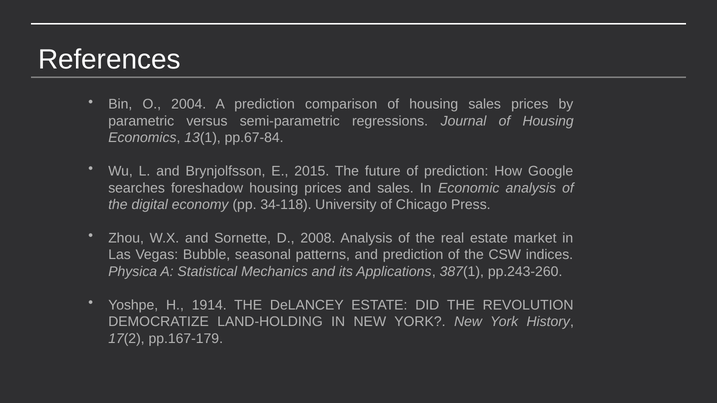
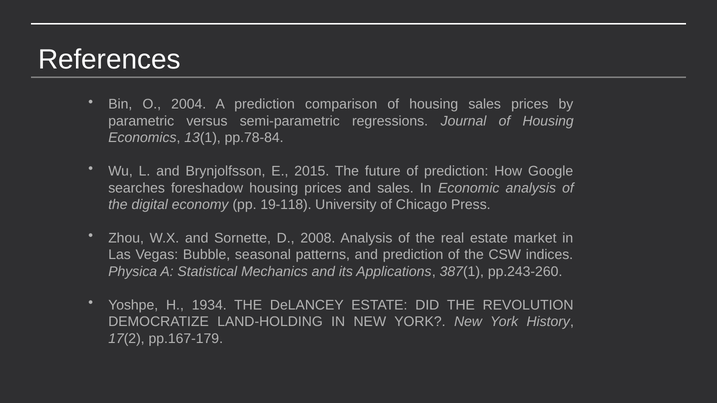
pp.67-84: pp.67-84 -> pp.78-84 (254, 138)
34-118: 34-118 -> 19-118 (286, 205)
1914: 1914 -> 1934 (209, 305)
